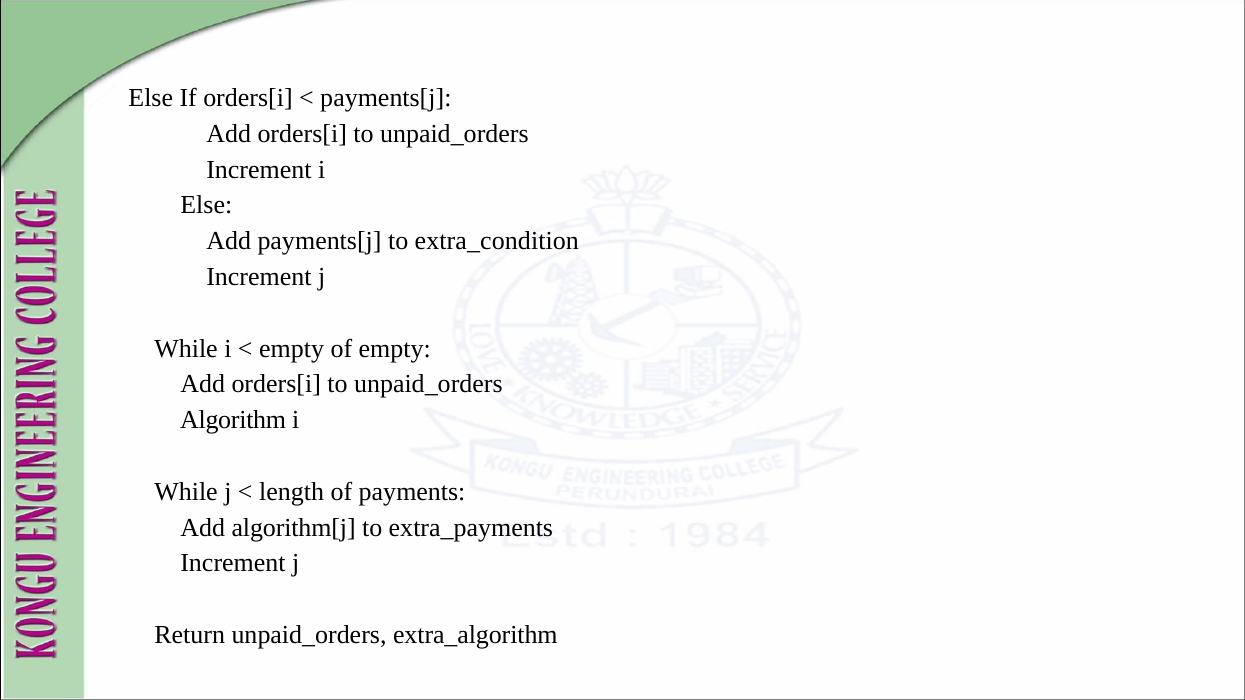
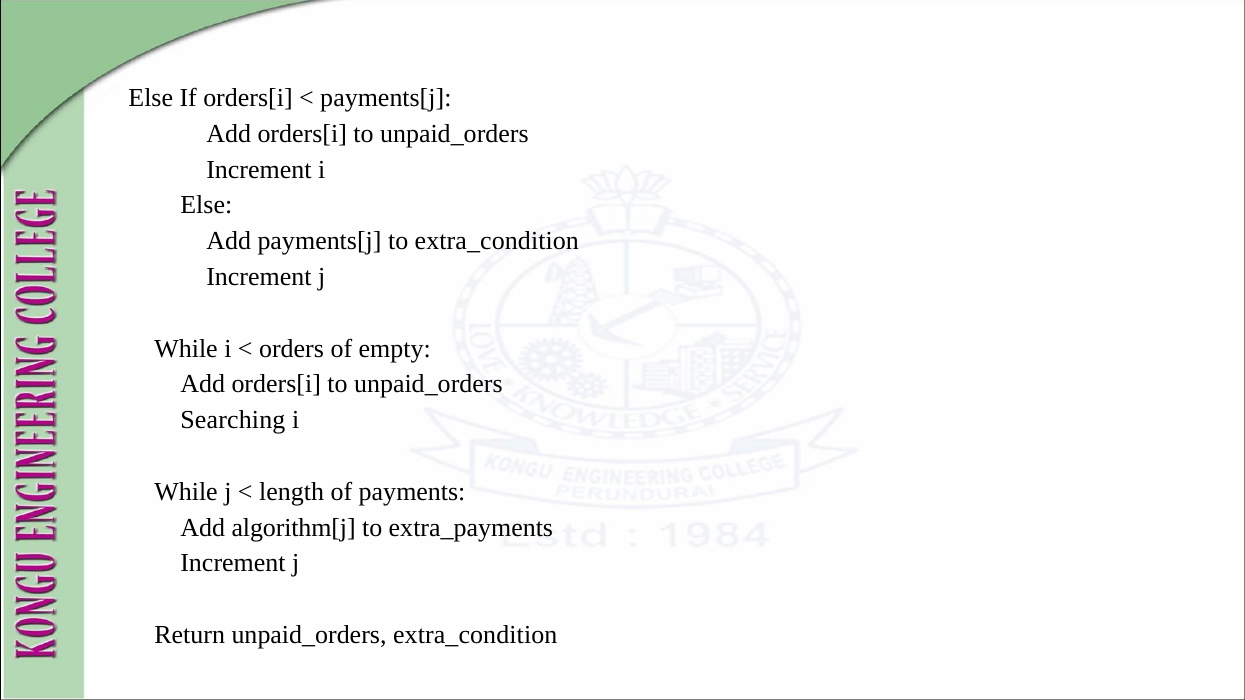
empty: empty -> orders (292, 349)
Algorithm: Algorithm -> Searching (233, 420)
unpaid_orders extra_algorithm: extra_algorithm -> extra_condition (475, 635)
